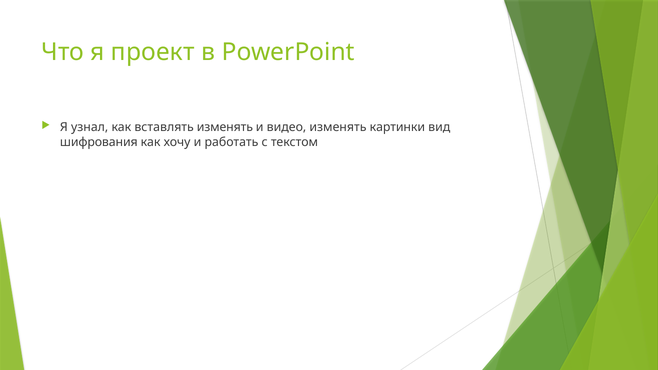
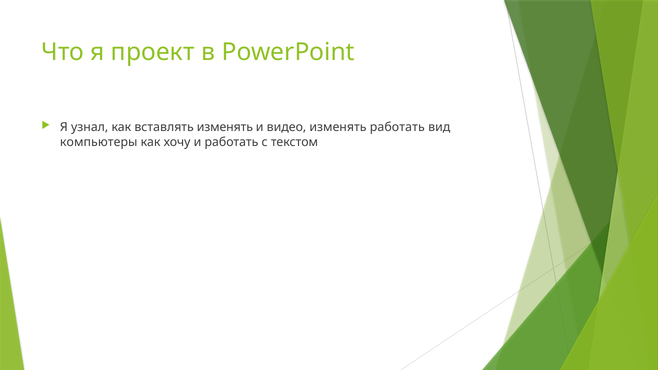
изменять картинки: картинки -> работать (397, 127)
шифрования: шифрования -> компьютеры (99, 142)
